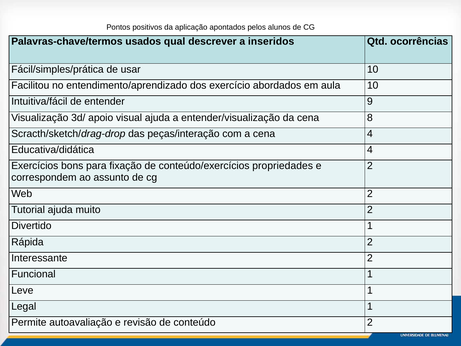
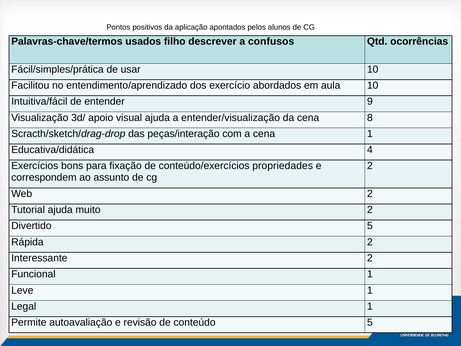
qual: qual -> filho (175, 41)
inseridos: inseridos -> confusos (271, 41)
cena 4: 4 -> 1 (370, 134)
Divertido 1: 1 -> 5 (370, 226)
conteúdo 2: 2 -> 5 (370, 322)
